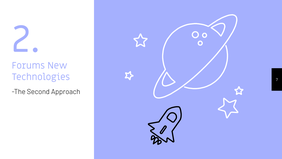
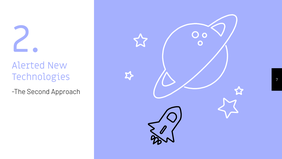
Forums: Forums -> Alerted (28, 66)
